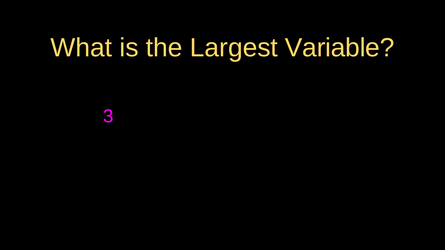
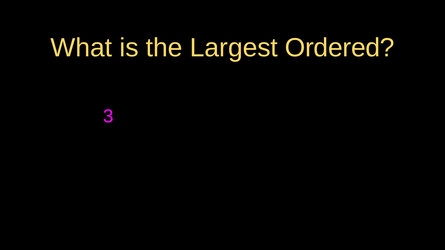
Variable: Variable -> Ordered (340, 48)
